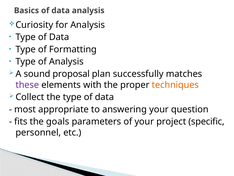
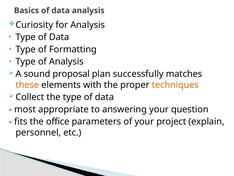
these colour: purple -> orange (27, 85)
goals: goals -> office (58, 121)
specific: specific -> explain (206, 121)
